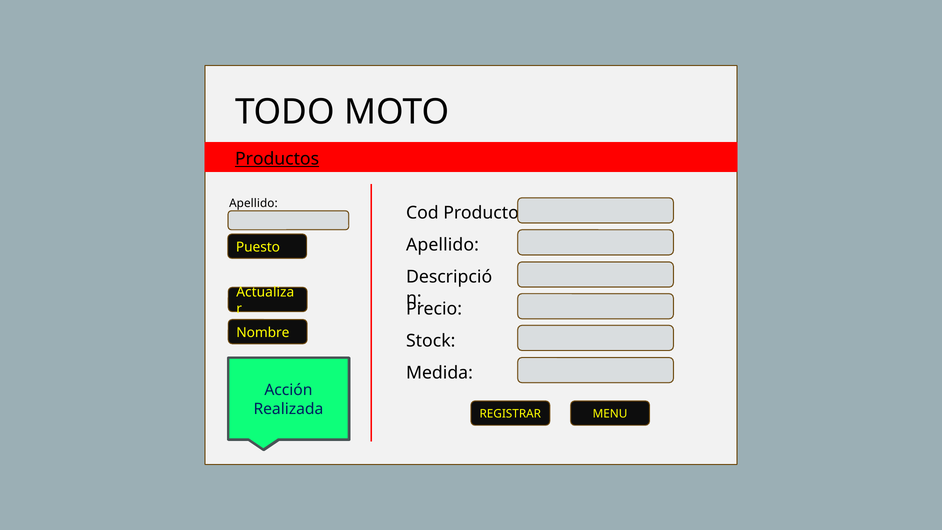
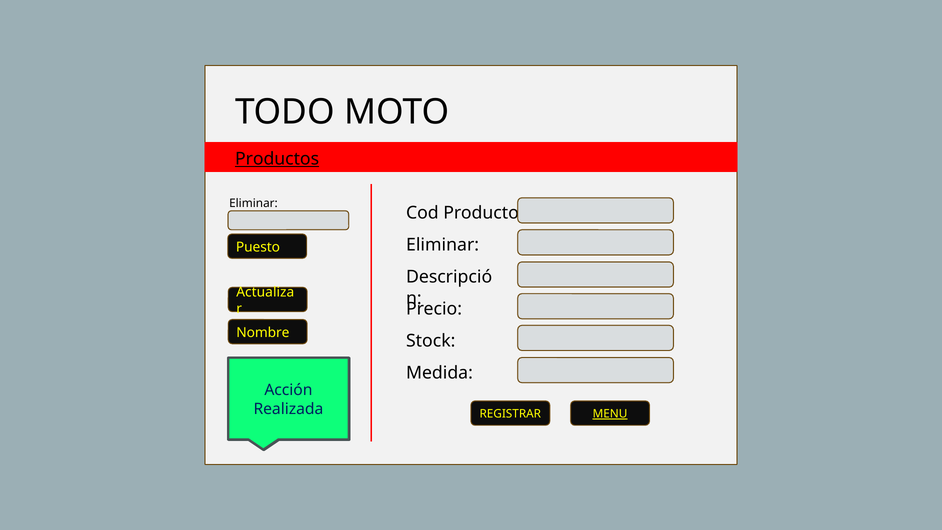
Apellido: Apellido -> Eliminar (253, 203)
Apellido: Apellido -> Eliminar (443, 245)
MENU underline: none -> present (610, 414)
